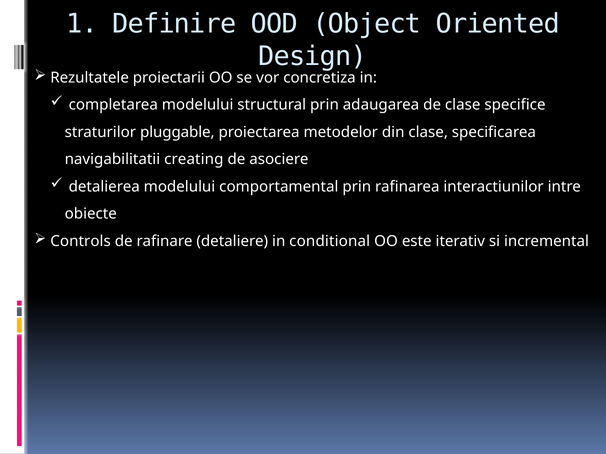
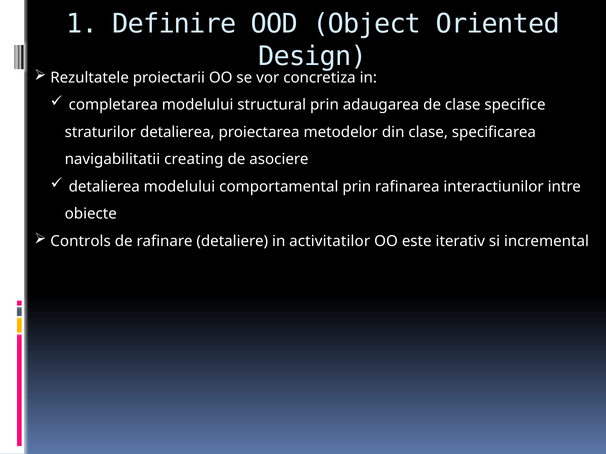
straturilor pluggable: pluggable -> detalierea (177, 132)
conditional: conditional -> activitatilor (330, 241)
